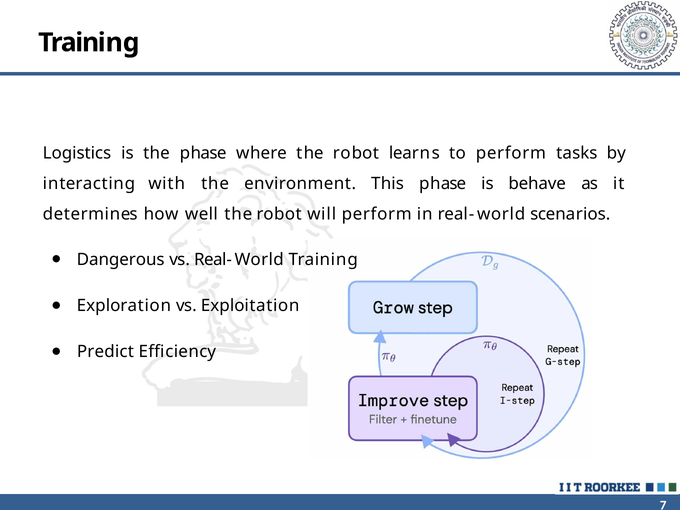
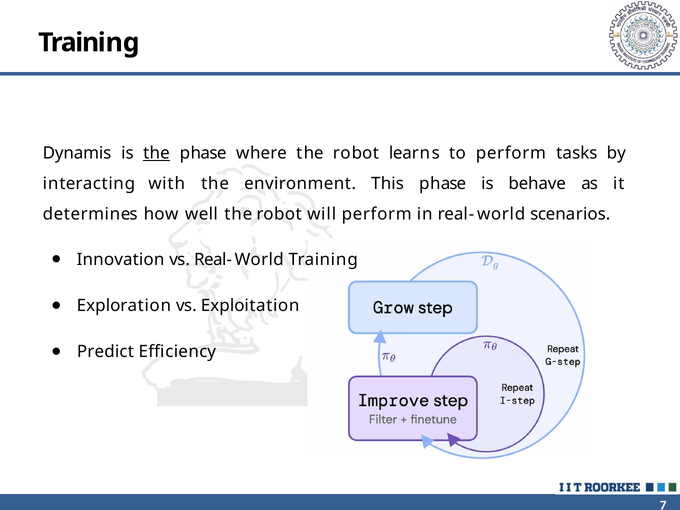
Logistics: Logistics -> Dynamis (77, 153)
the underline: none -> present (156, 153)
Dangerous: Dangerous -> Innovation (121, 259)
